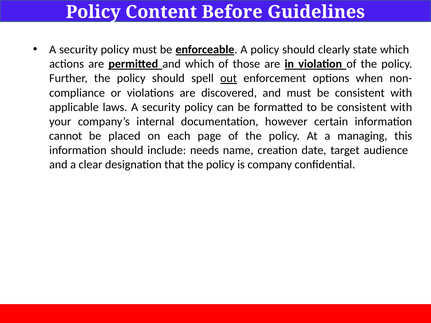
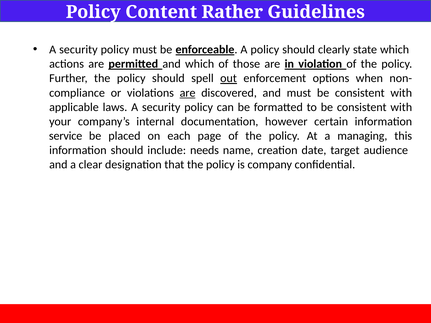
Before: Before -> Rather (232, 12)
are underline: none -> present (188, 93)
cannot: cannot -> service (66, 136)
